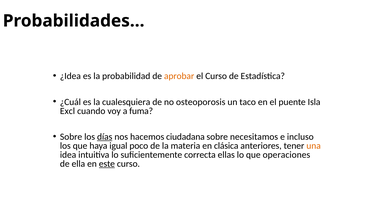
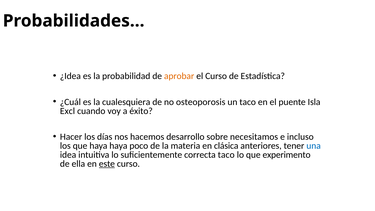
fuma: fuma -> éxito (141, 111)
Sobre: Sobre -> Hacer (71, 137)
días underline: present -> none (105, 137)
ciudadana: ciudadana -> desarrollo (185, 137)
haya igual: igual -> haya (118, 146)
una colour: orange -> blue (314, 146)
correcta ellas: ellas -> taco (226, 155)
operaciones: operaciones -> experimento (287, 155)
